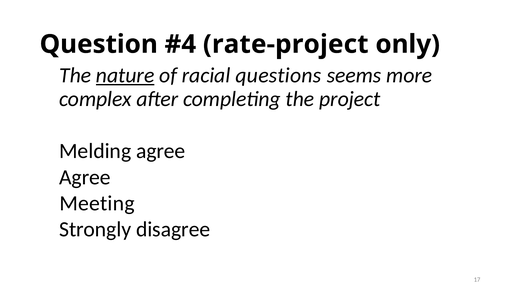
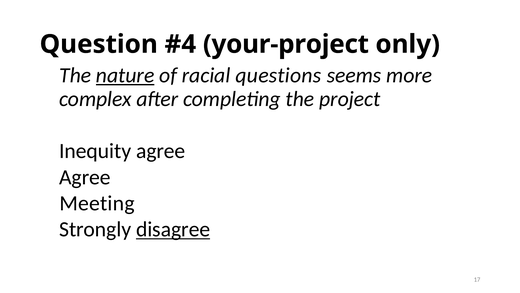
rate-project: rate-project -> your-project (286, 44)
Melding: Melding -> Inequity (95, 151)
disagree underline: none -> present (173, 229)
